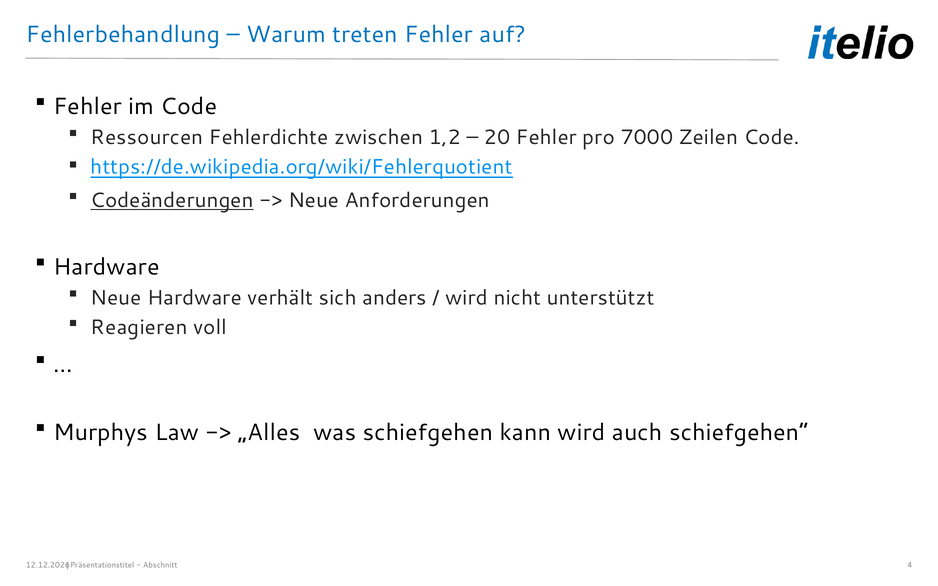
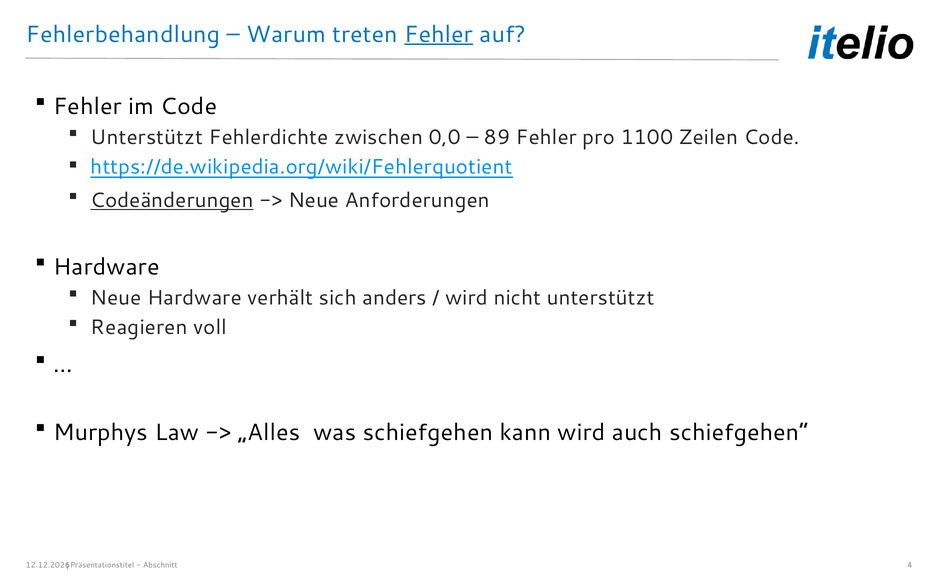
Fehler underline: none -> present (439, 34)
Ressourcen: Ressourcen -> Unterstützt (147, 137)
1,2: 1,2 -> 0,0 (445, 137)
20: 20 -> 89 (497, 137)
7000: 7000 -> 1100 (647, 137)
